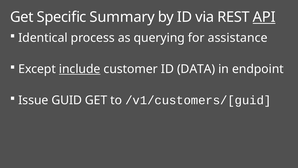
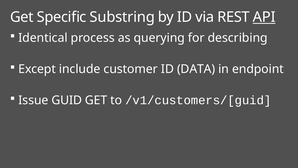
Summary: Summary -> Substring (122, 17)
assistance: assistance -> describing (238, 38)
include underline: present -> none (80, 69)
